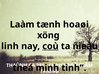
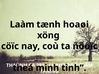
linh: linh -> cöïc (10, 46)
coù underline: present -> none (50, 46)
ñieàu: ñieàu -> ñöôïc (85, 46)
